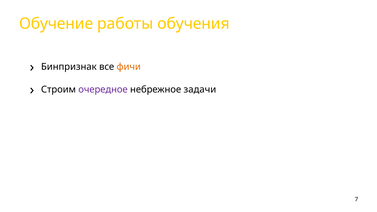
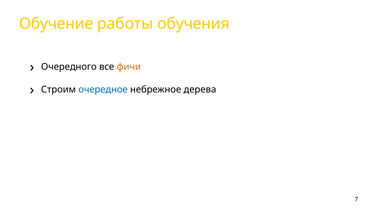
Бинпризнак: Бинпризнак -> Очередного (69, 67)
очередное colour: purple -> blue (103, 90)
задачи: задачи -> дерева (200, 90)
